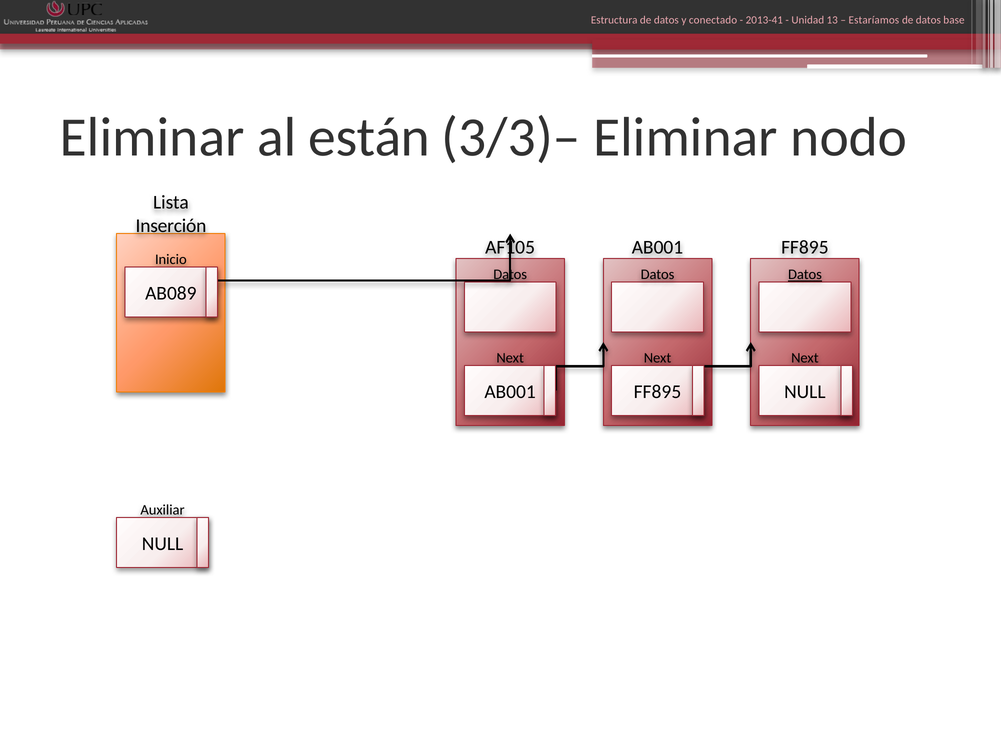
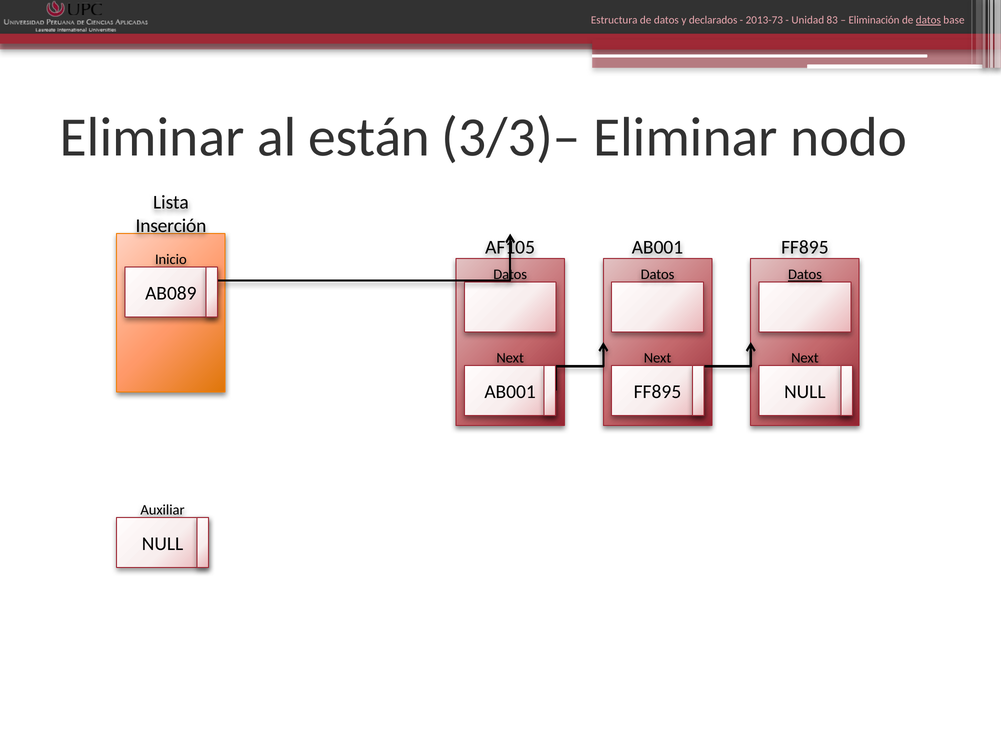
conectado: conectado -> declarados (713, 20)
2013-41: 2013-41 -> 2013-73 (764, 20)
13: 13 -> 83 (832, 20)
Estaríamos: Estaríamos -> Eliminación (874, 20)
datos underline: none -> present (928, 20)
